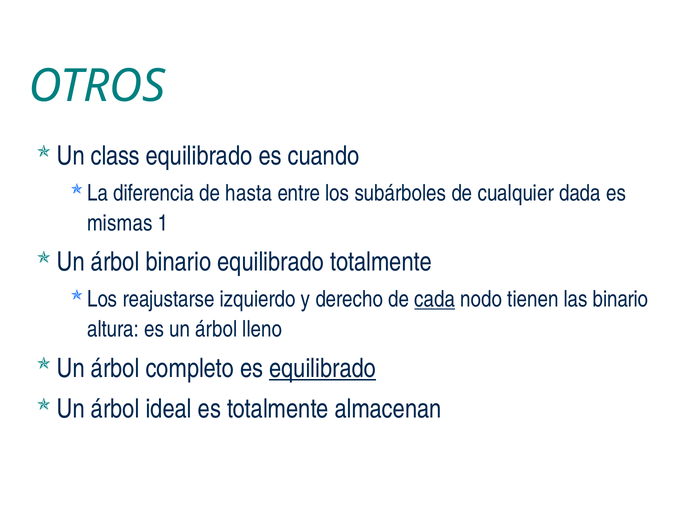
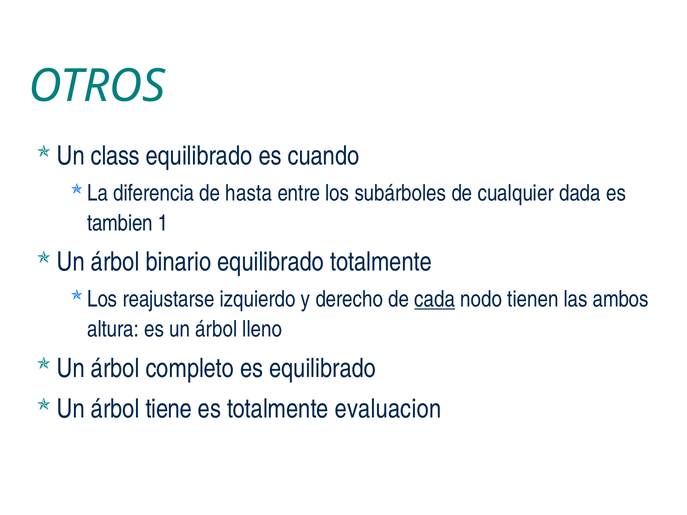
mismas: mismas -> tambien (120, 223)
las binario: binario -> ambos (621, 299)
equilibrado underline: present -> none (323, 368)
ideal: ideal -> tiene (169, 409)
almacenan: almacenan -> evaluacion (388, 409)
